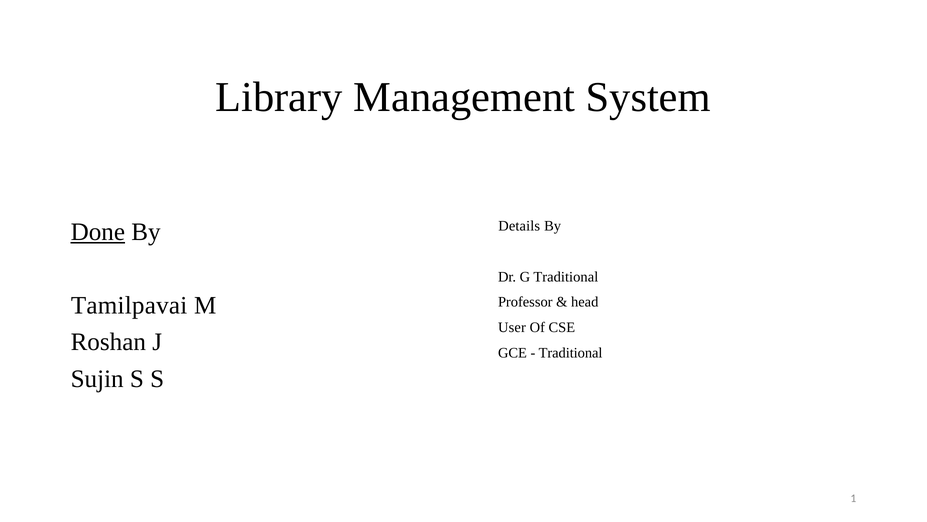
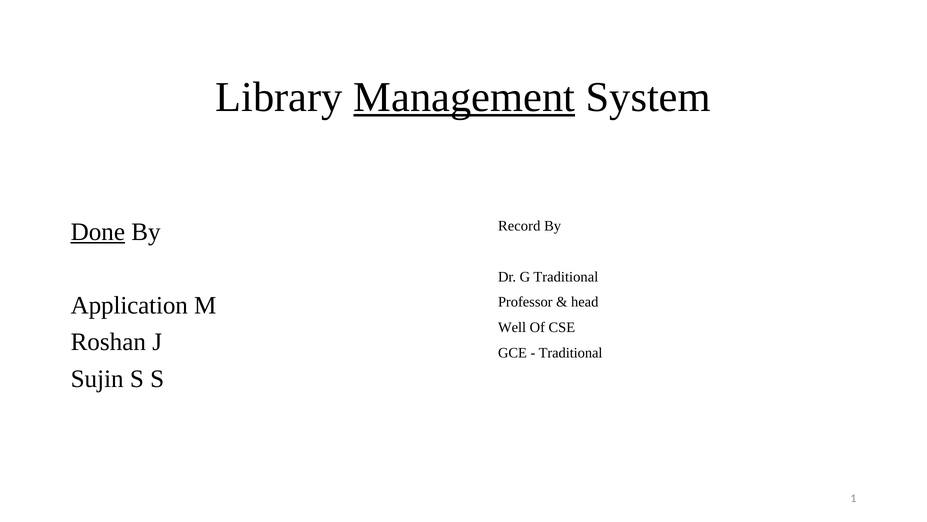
Management underline: none -> present (464, 97)
Details: Details -> Record (519, 226)
Tamilpavai: Tamilpavai -> Application (129, 305)
User: User -> Well (512, 327)
